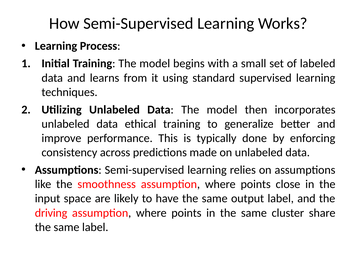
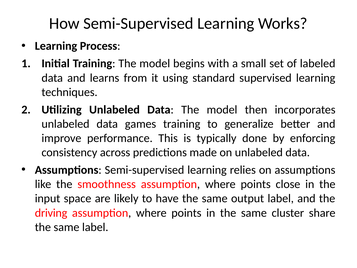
ethical: ethical -> games (141, 124)
